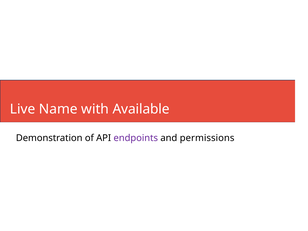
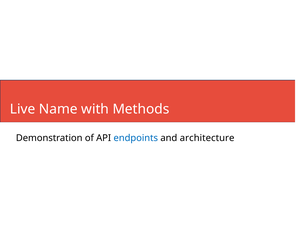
Available: Available -> Methods (141, 109)
endpoints colour: purple -> blue (136, 138)
permissions: permissions -> architecture (207, 138)
